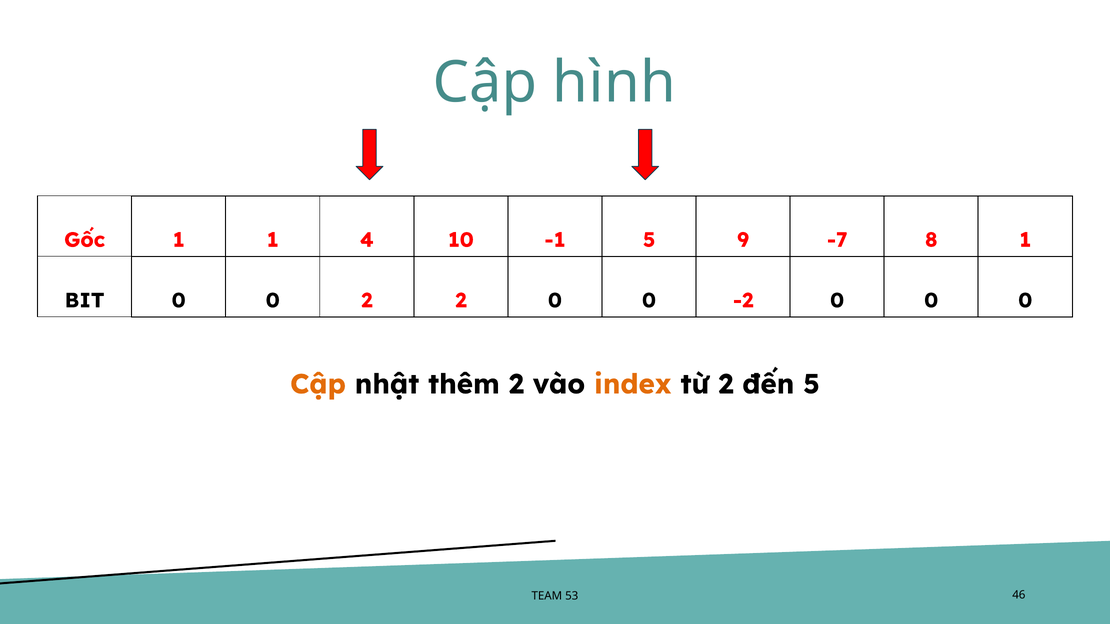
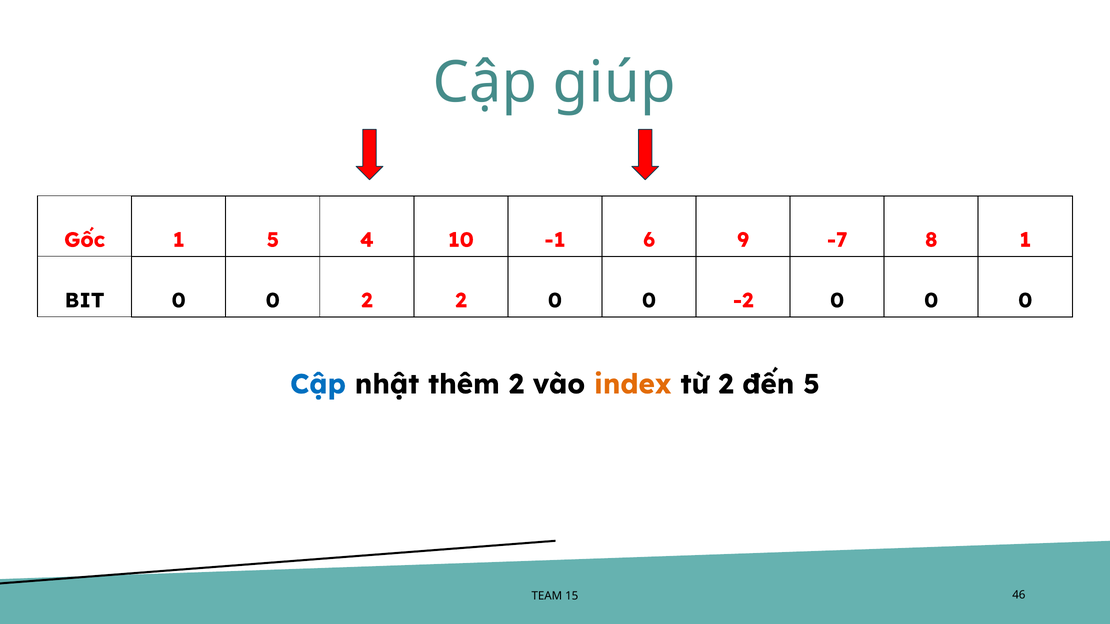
hình: hình -> giúp (614, 83)
1 1: 1 -> 5 (273, 240)
-1 5: 5 -> 6 (649, 240)
Cập colour: orange -> blue (318, 385)
53: 53 -> 15 (572, 596)
